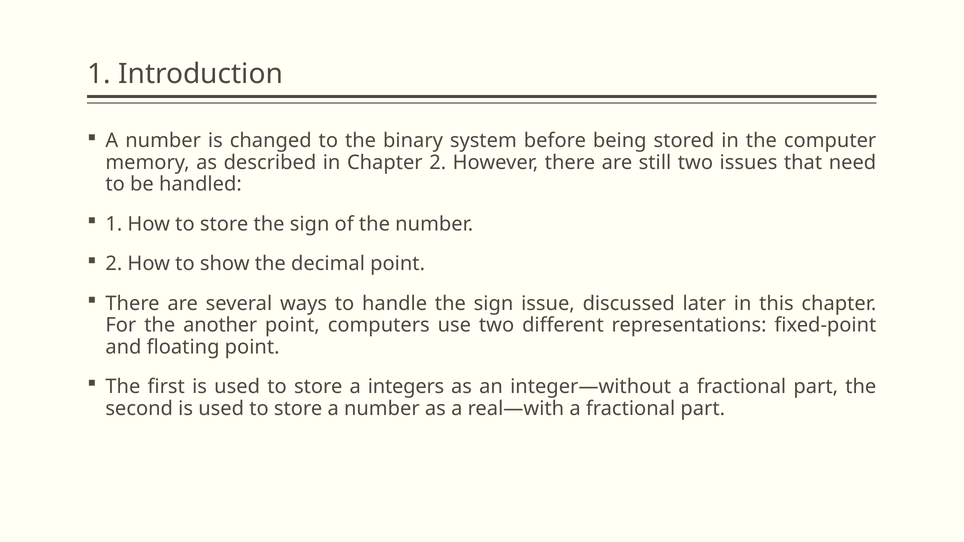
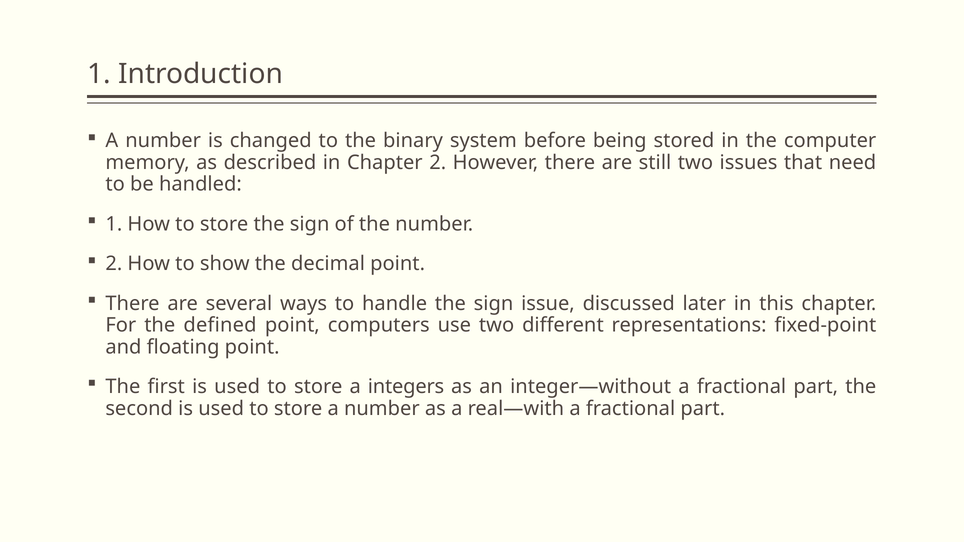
another: another -> defined (220, 325)
